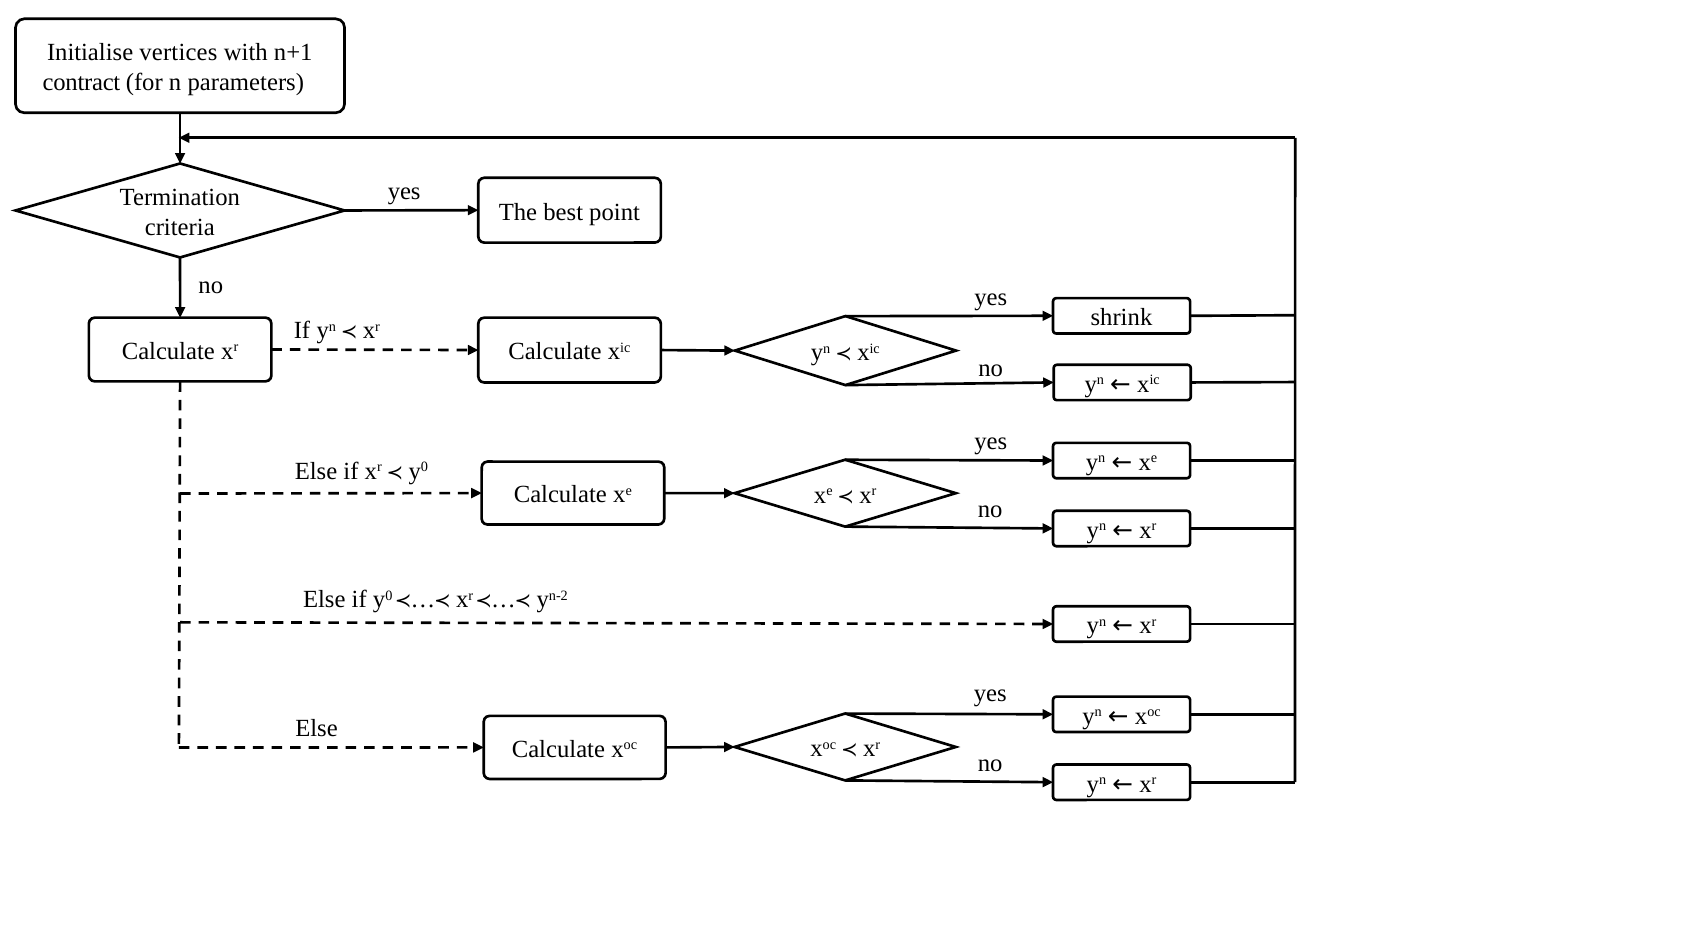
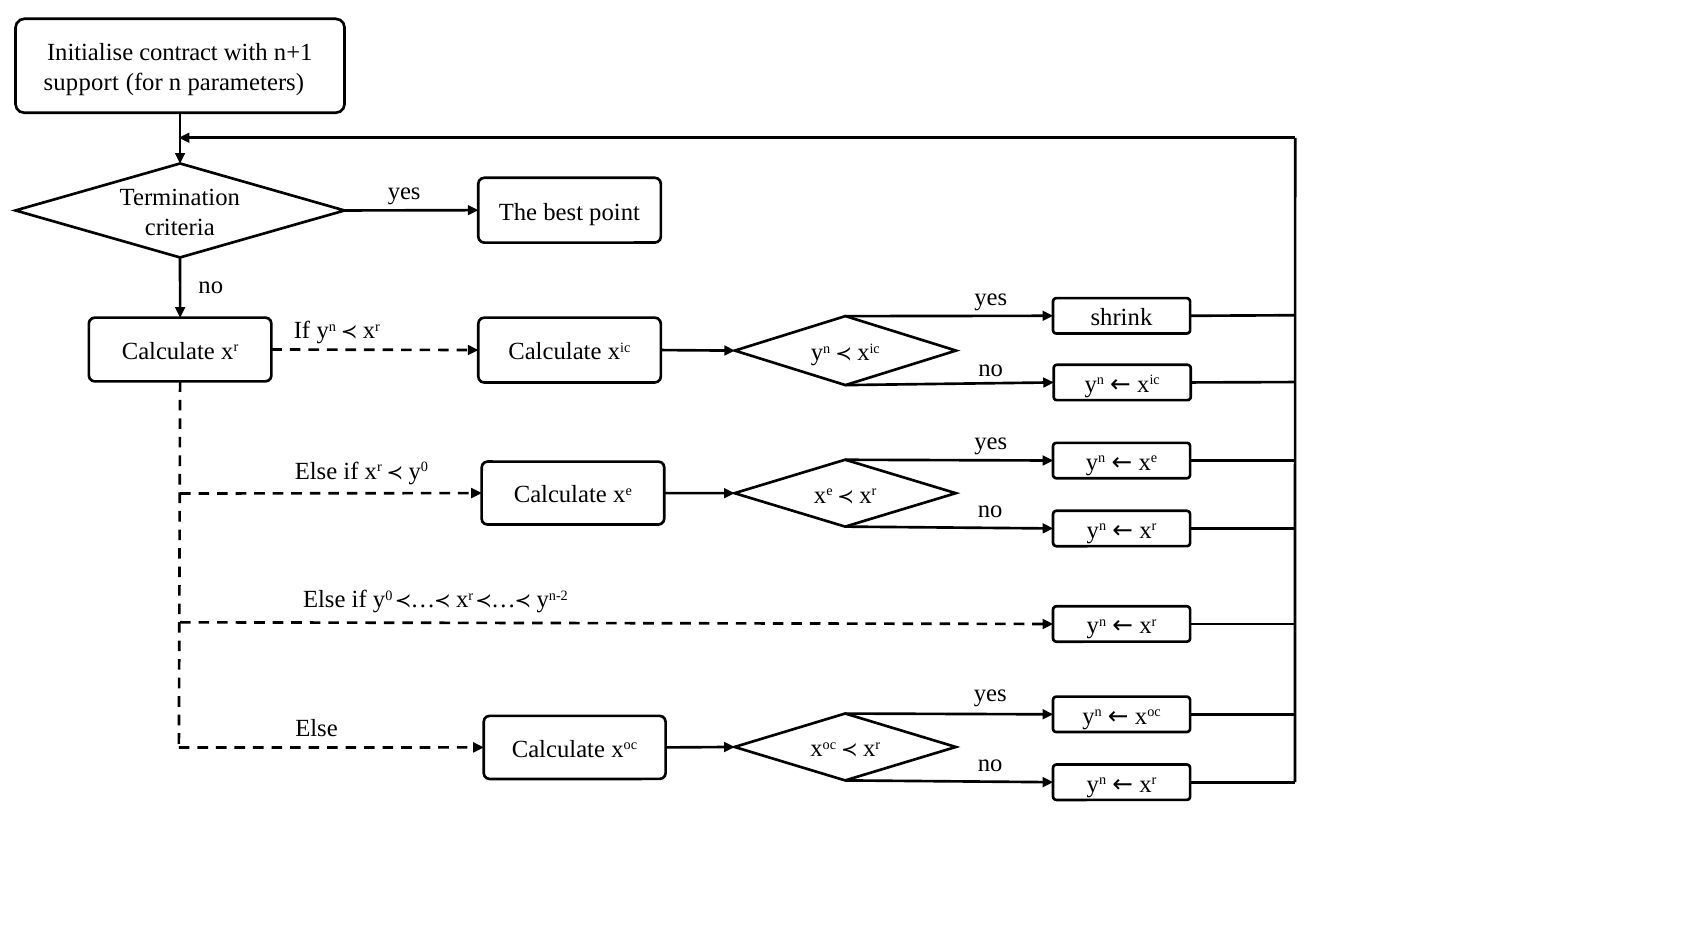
vertices: vertices -> contract (179, 53)
contract: contract -> support (81, 82)
